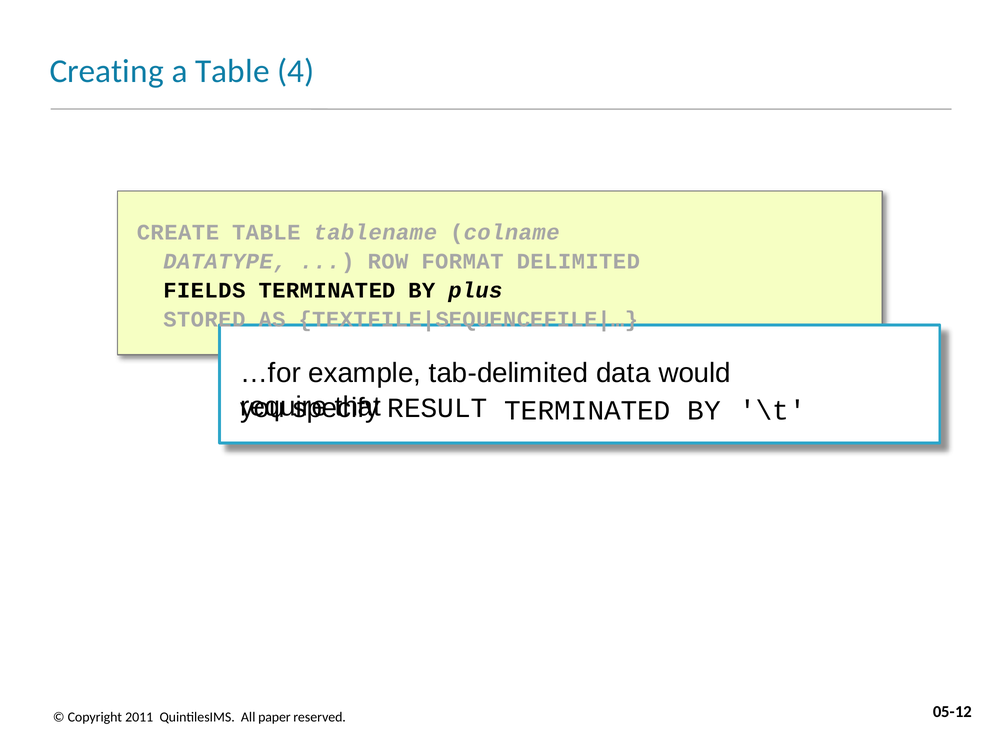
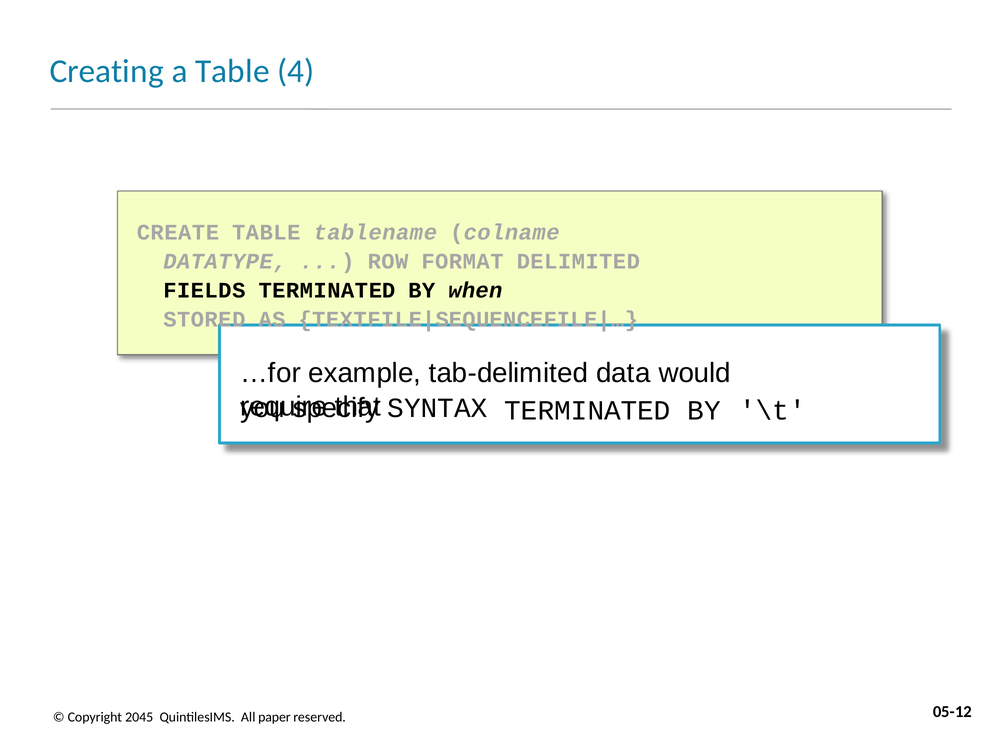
plus: plus -> when (475, 291)
RESULT: RESULT -> SYNTAX (437, 409)
2011: 2011 -> 2045 (139, 718)
